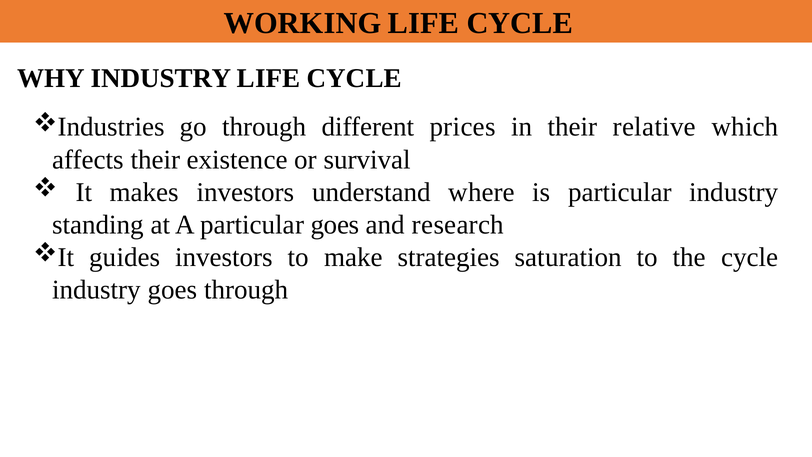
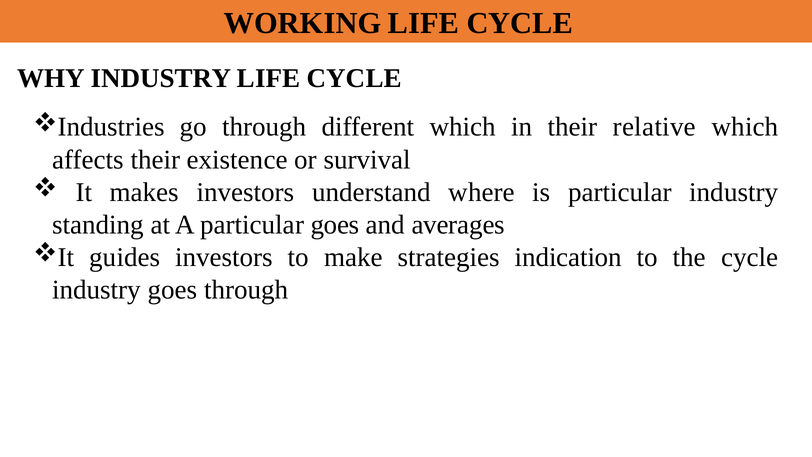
different prices: prices -> which (463, 127)
research: research -> averages (458, 224)
saturation: saturation -> indication (568, 257)
